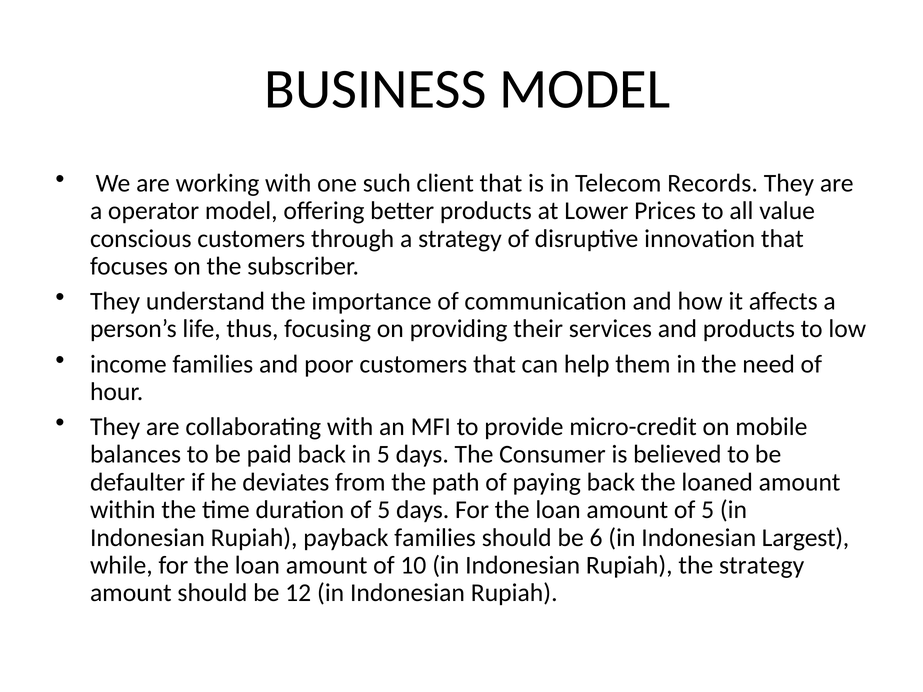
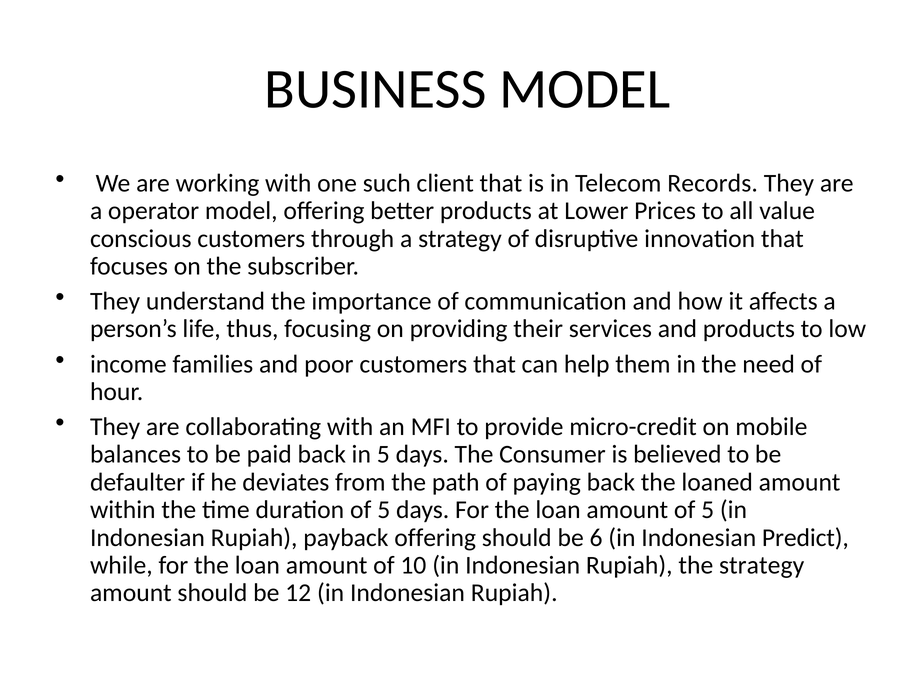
payback families: families -> offering (435, 538)
Largest: Largest -> Predict (805, 538)
